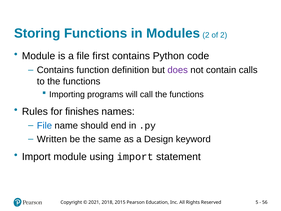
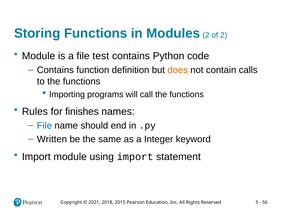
first: first -> test (101, 56)
does colour: purple -> orange (178, 70)
Design: Design -> Integer (159, 139)
